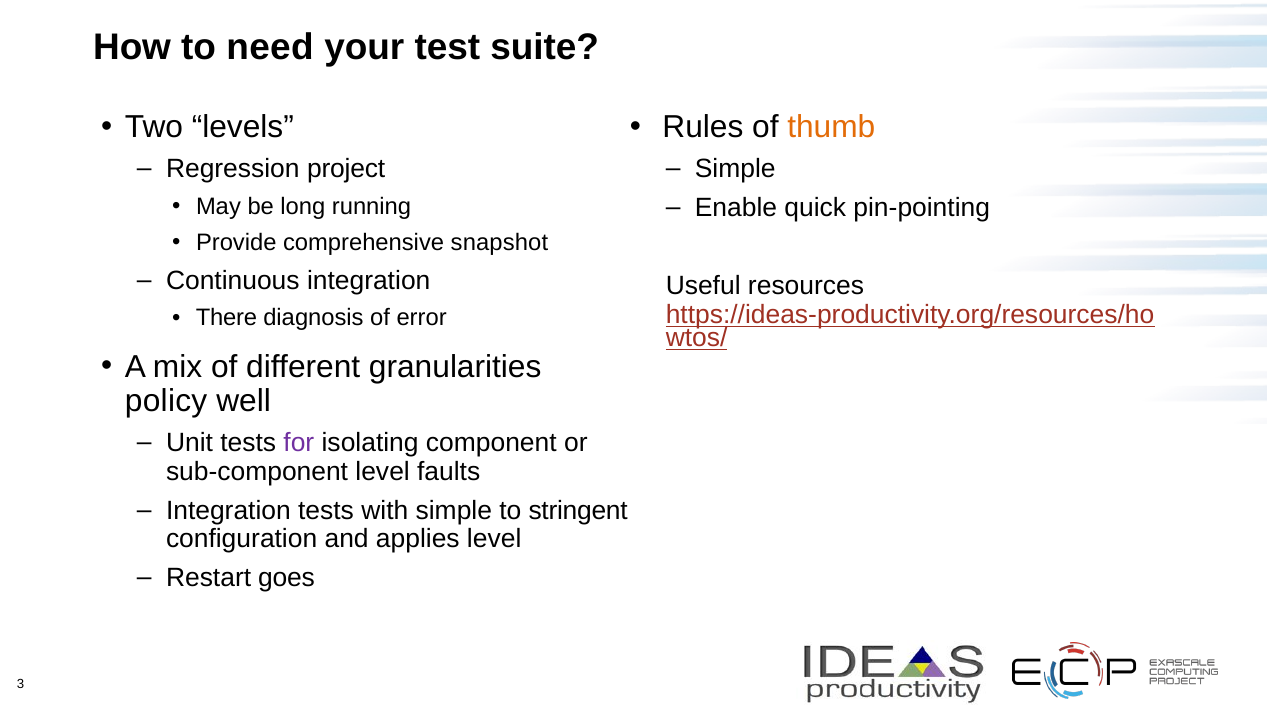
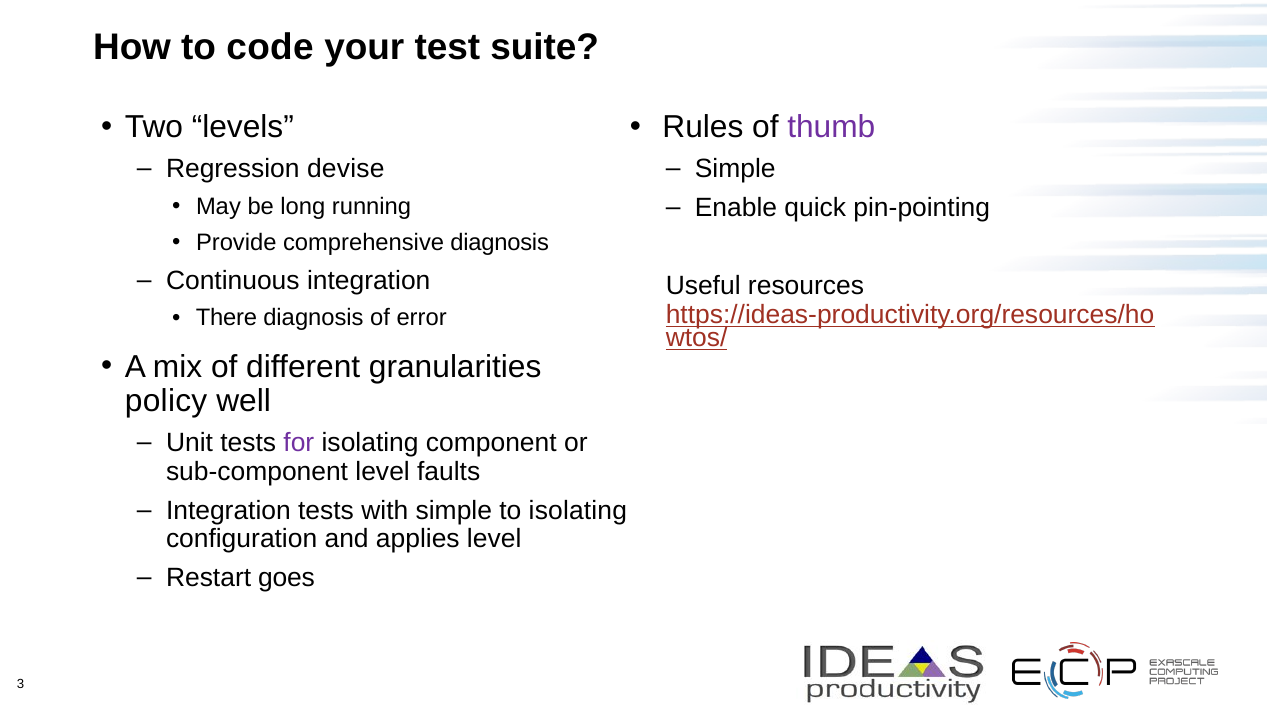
need: need -> code (270, 47)
thumb colour: orange -> purple (831, 127)
project: project -> devise (346, 169)
comprehensive snapshot: snapshot -> diagnosis (500, 243)
to stringent: stringent -> isolating (578, 510)
